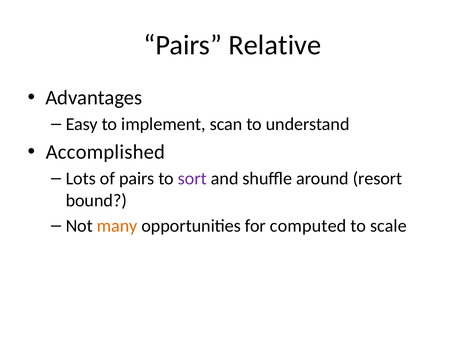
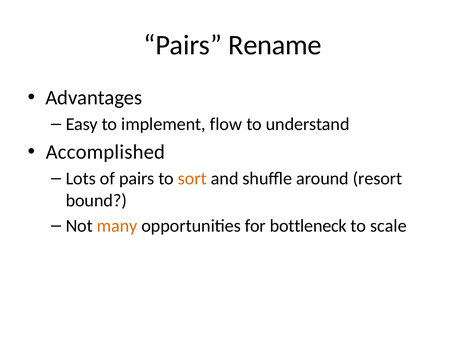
Relative: Relative -> Rename (275, 45)
scan: scan -> flow (226, 124)
sort colour: purple -> orange (192, 179)
computed: computed -> bottleneck (308, 226)
